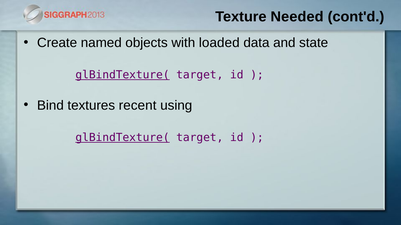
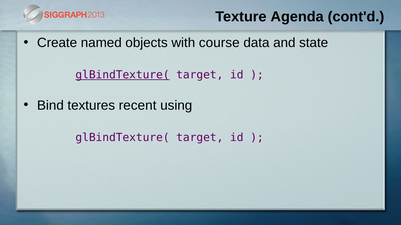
Needed: Needed -> Agenda (297, 17)
loaded: loaded -> course (219, 43)
glBindTexture( underline: present -> none (123, 138)
